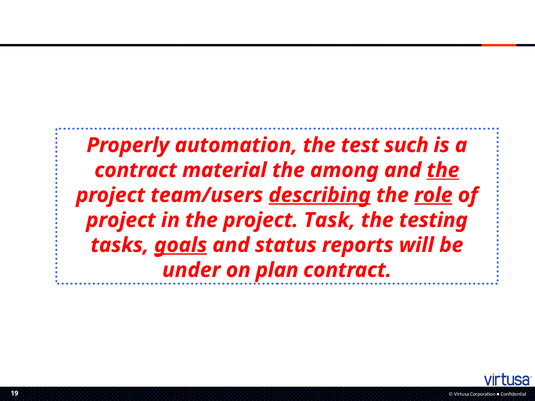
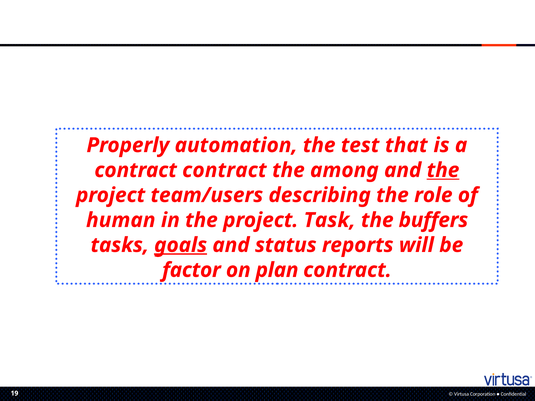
such: such -> that (406, 145)
contract material: material -> contract (224, 170)
describing underline: present -> none (320, 195)
role underline: present -> none (433, 195)
project: project -> human (121, 220)
testing: testing -> buffers (433, 220)
under: under -> factor (192, 270)
